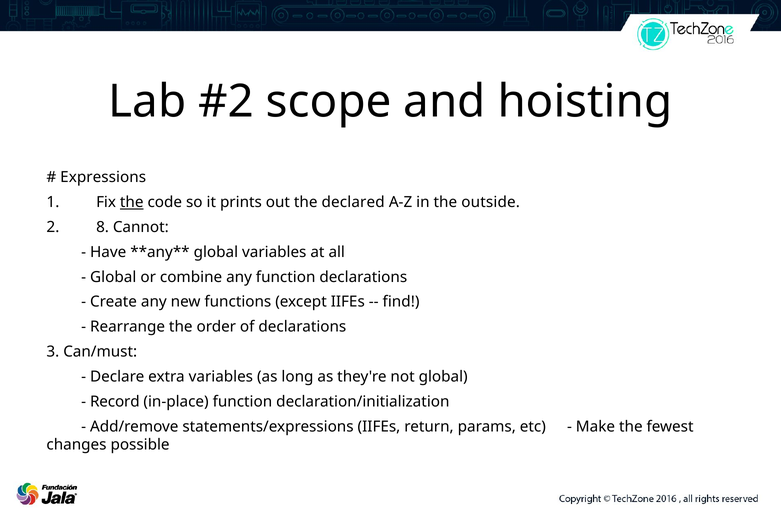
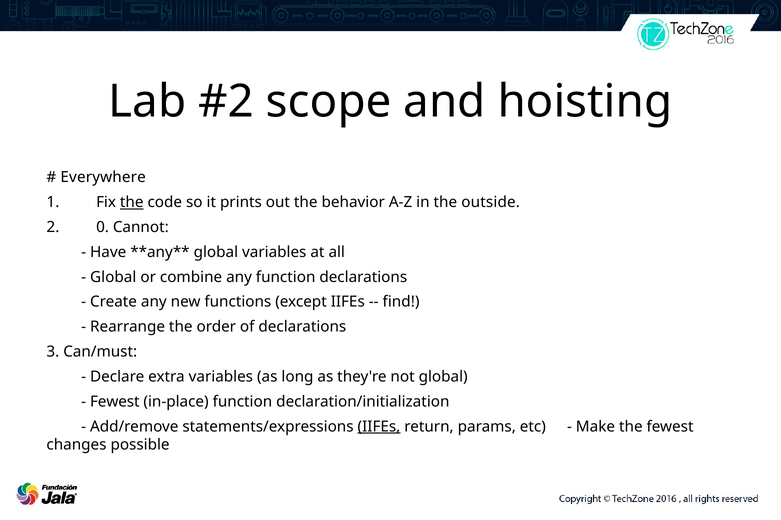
Expressions: Expressions -> Everywhere (103, 178)
declared: declared -> behavior (353, 203)
8: 8 -> 0 (103, 227)
Record: Record -> Fewest (115, 402)
IIFEs underline: none -> present (379, 427)
